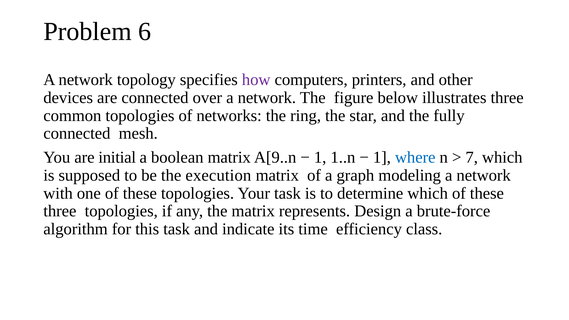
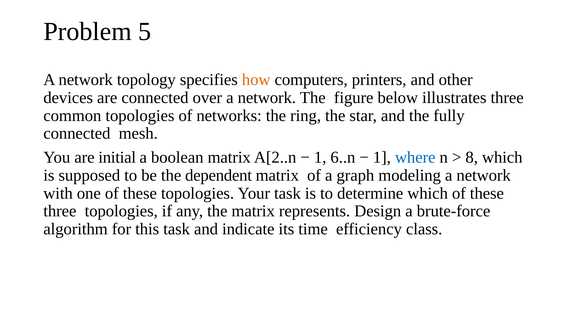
6: 6 -> 5 (145, 32)
how colour: purple -> orange (256, 80)
A[9..n: A[9..n -> A[2..n (275, 157)
1..n: 1..n -> 6..n (343, 157)
7: 7 -> 8 (472, 157)
execution: execution -> dependent (219, 175)
